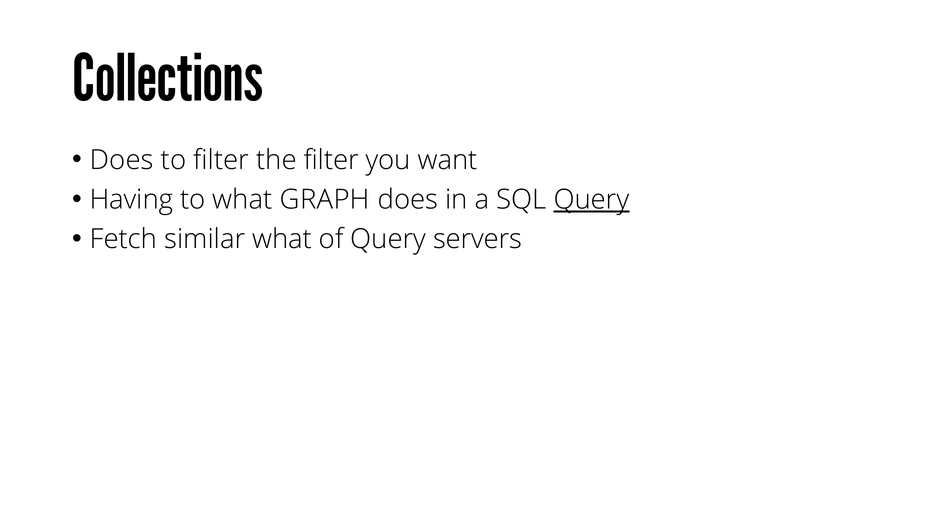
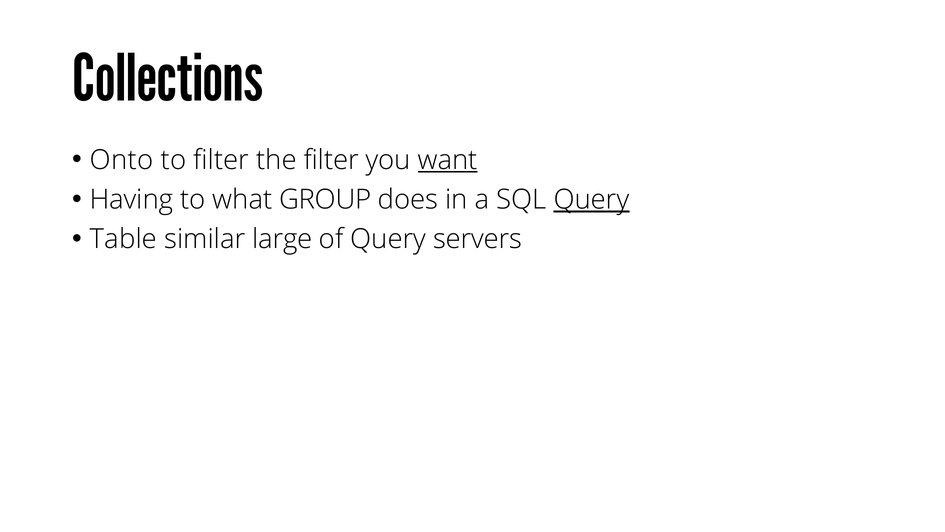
Does: Does -> Onto (122, 160)
want underline: none -> present (448, 160)
GRAPH: GRAPH -> GROUP (325, 199)
Fetch: Fetch -> Table (123, 239)
similar what: what -> large (282, 239)
